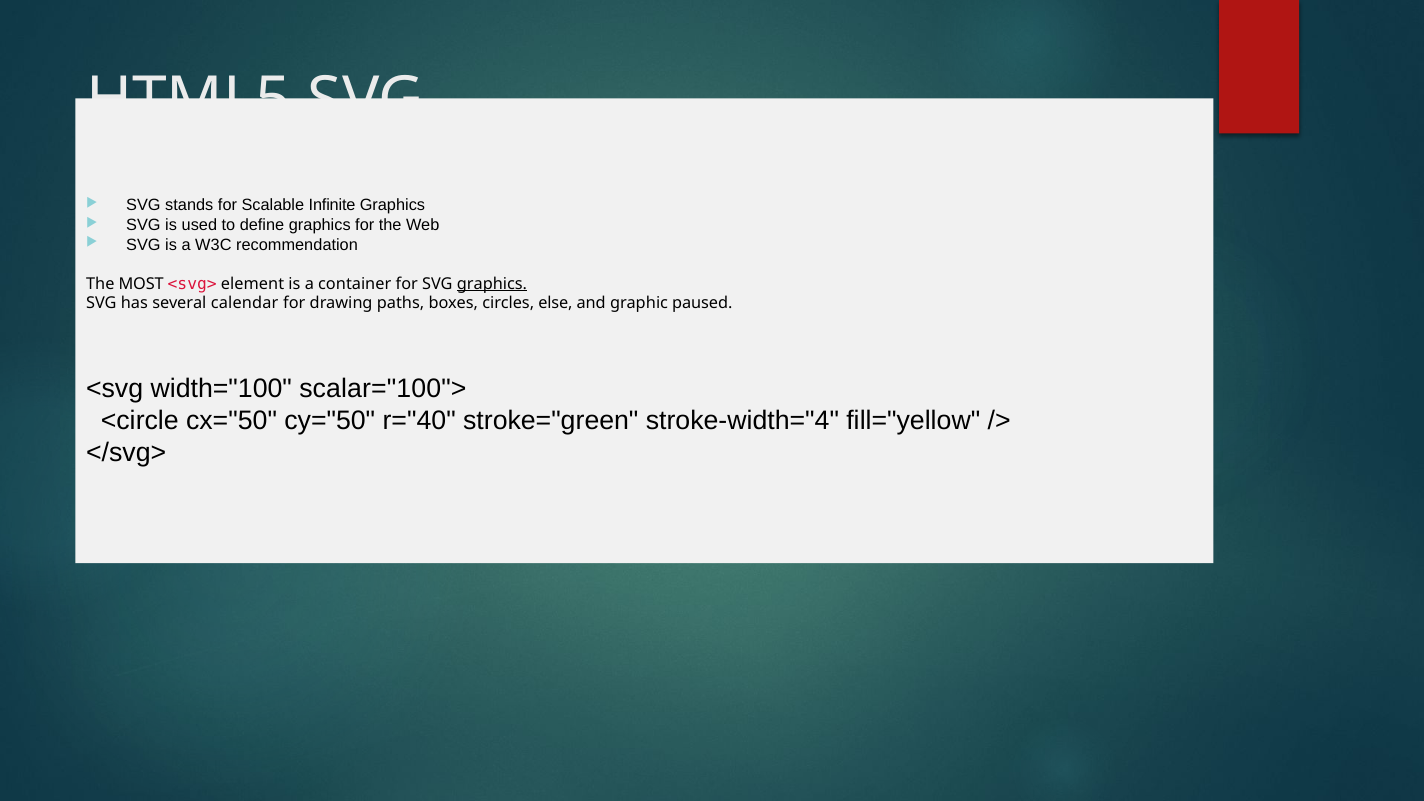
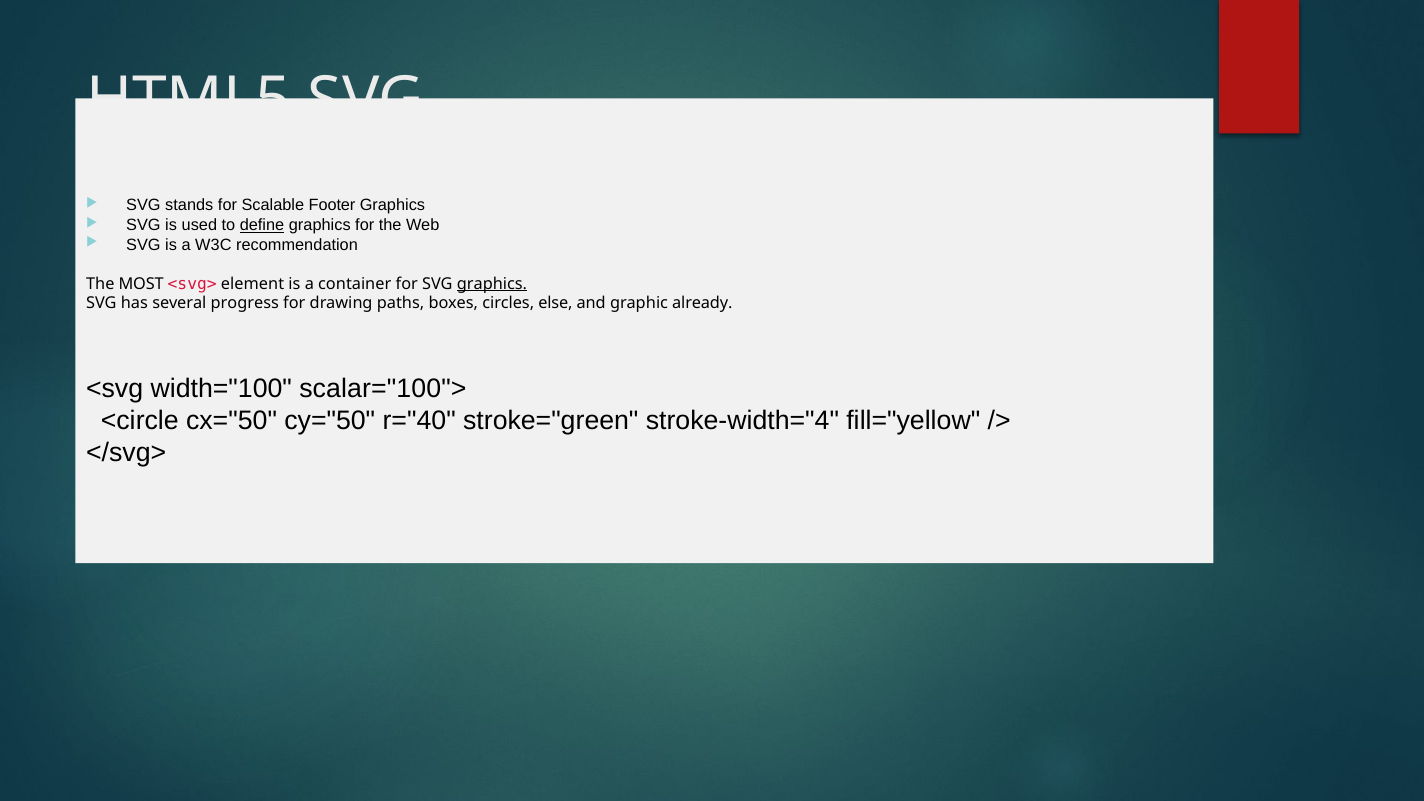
Infinite: Infinite -> Footer (332, 206)
define underline: none -> present (262, 225)
calendar: calendar -> progress (245, 303)
paused: paused -> already (702, 303)
